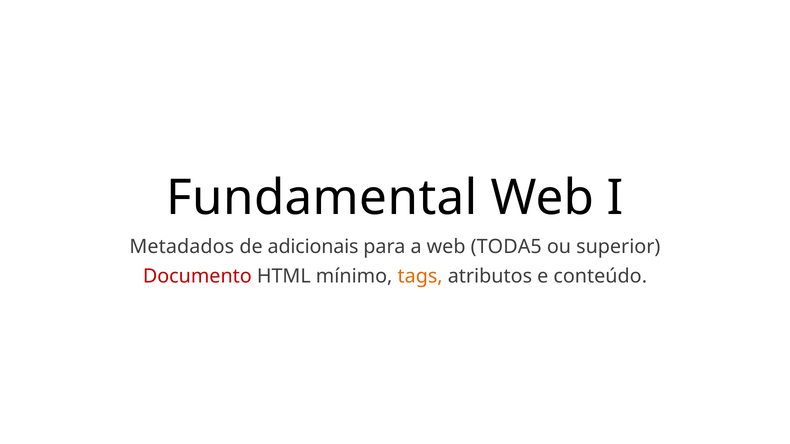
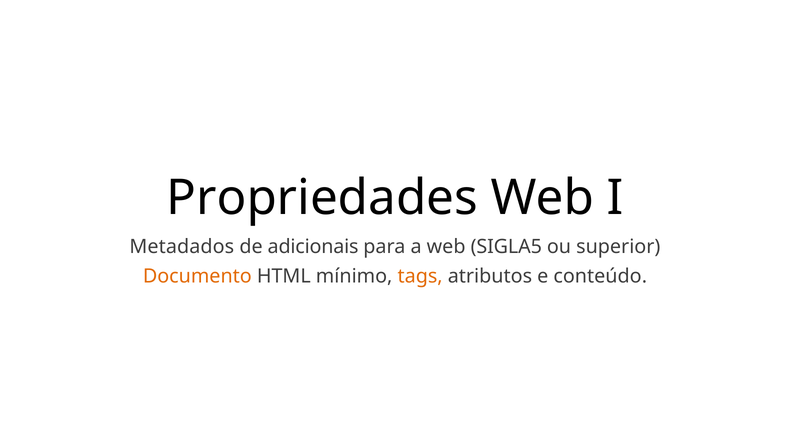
Fundamental: Fundamental -> Propriedades (322, 198)
TODA5: TODA5 -> SIGLA5 (506, 247)
Documento colour: red -> orange (197, 276)
